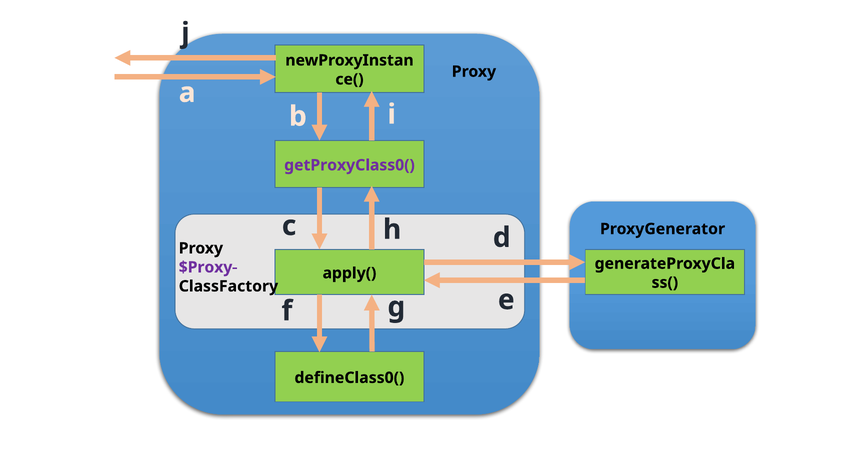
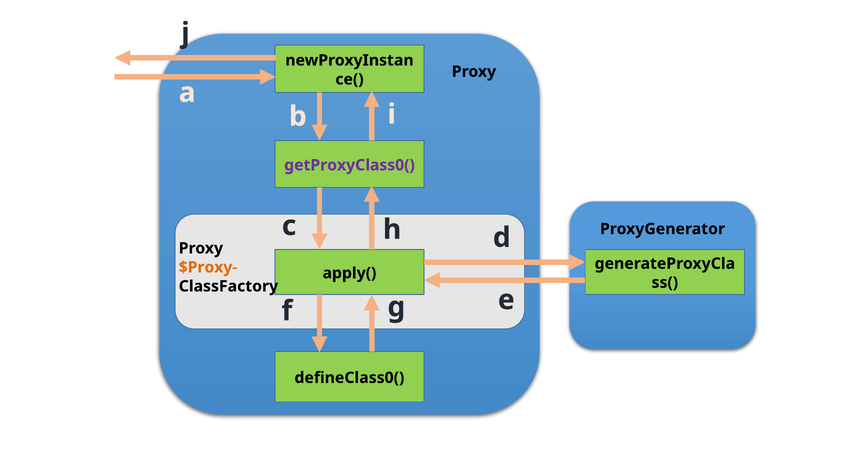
$Proxy- colour: purple -> orange (208, 267)
